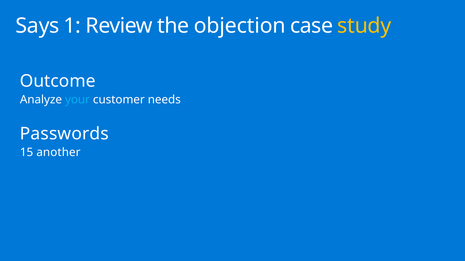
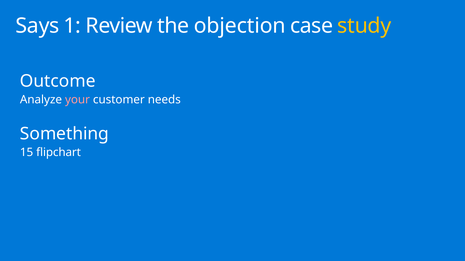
your colour: light blue -> pink (78, 100)
Passwords: Passwords -> Something (64, 134)
another: another -> flipchart (59, 153)
